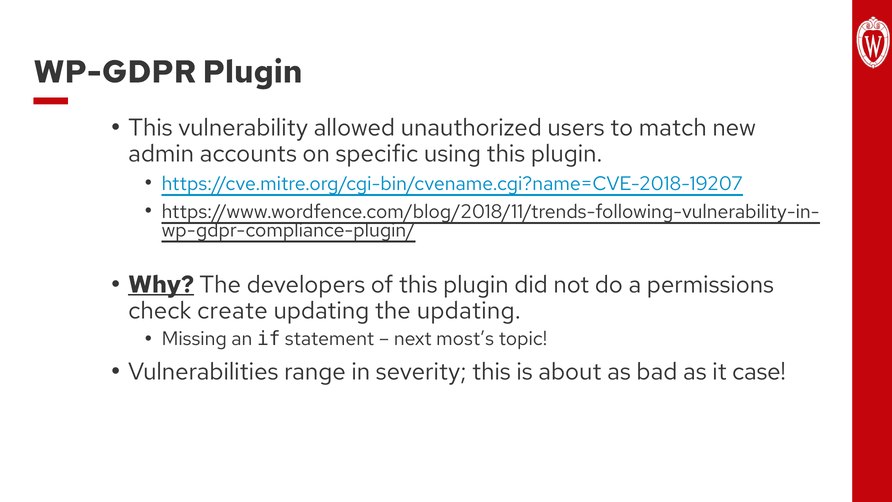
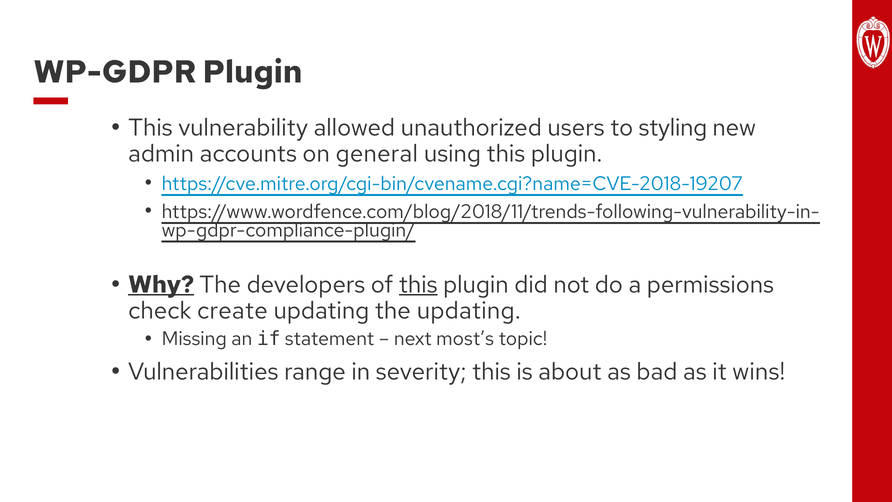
match: match -> styling (673, 128)
specific: specific -> general (377, 154)
this underline: none -> present (418, 284)
case: case -> wins (759, 372)
